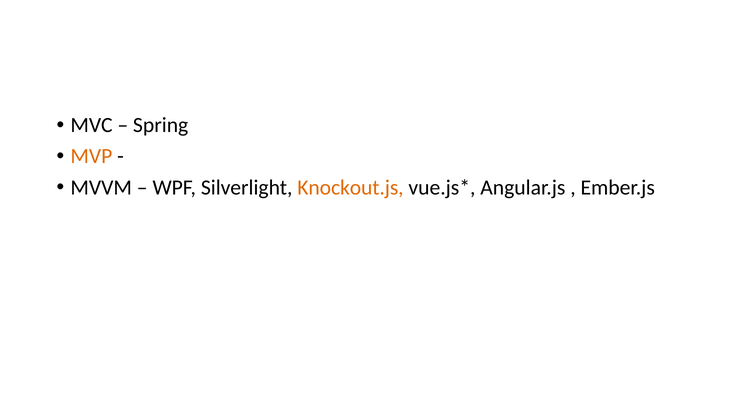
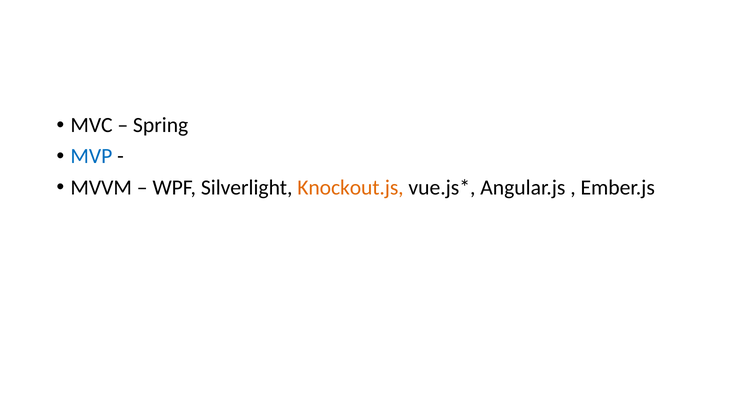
MVP colour: orange -> blue (91, 156)
